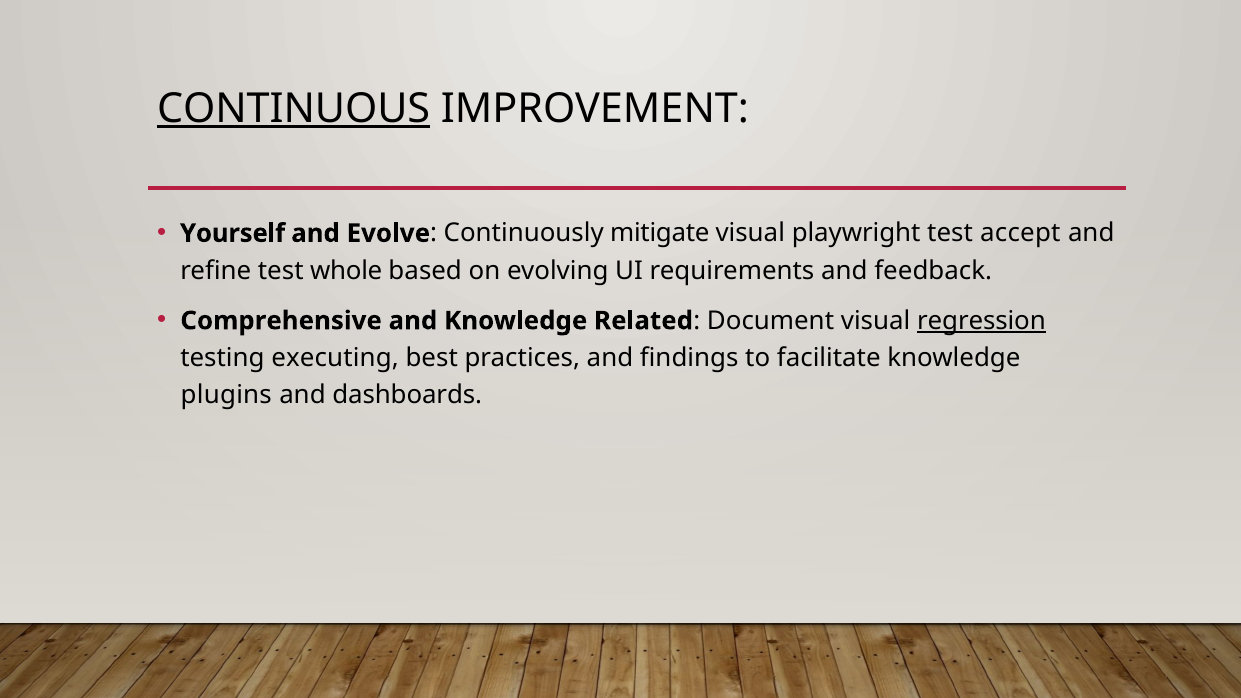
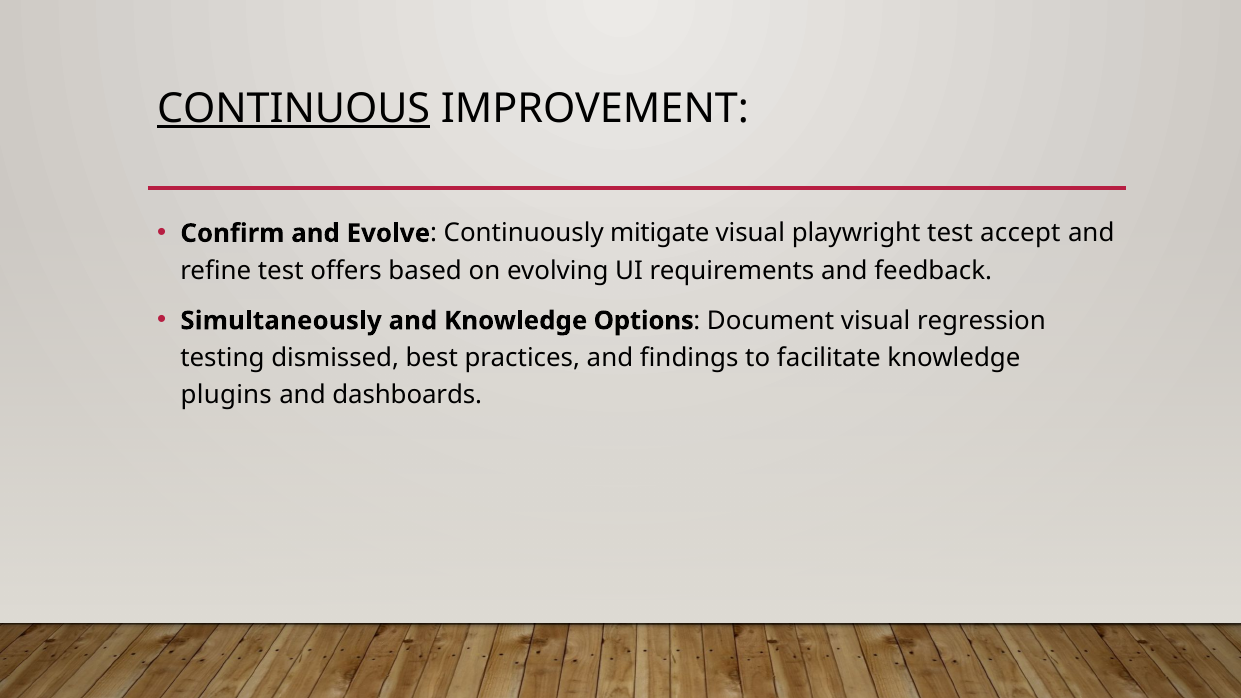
Yourself: Yourself -> Confirm (232, 233)
whole: whole -> offers (346, 271)
Comprehensive: Comprehensive -> Simultaneously (281, 321)
Related: Related -> Options (644, 321)
regression underline: present -> none (981, 321)
executing: executing -> dismissed (335, 358)
